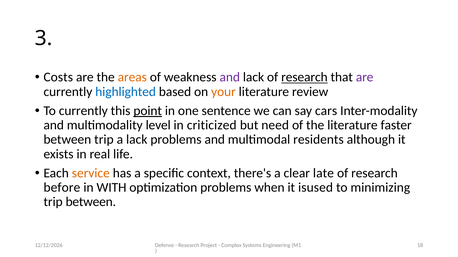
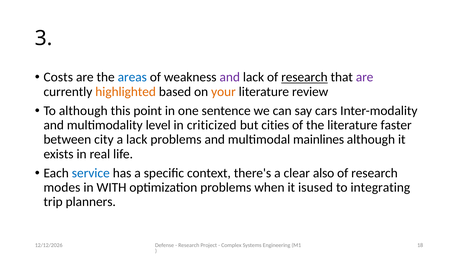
areas colour: orange -> blue (132, 77)
highlighted colour: blue -> orange (126, 92)
To currently: currently -> although (83, 111)
point underline: present -> none (148, 111)
need: need -> cities (275, 125)
between trip: trip -> city (104, 140)
residents: residents -> mainlines (319, 140)
service colour: orange -> blue (91, 174)
late: late -> also (324, 174)
before: before -> modes (62, 188)
minimizing: minimizing -> integrating (380, 188)
trip between: between -> planners (91, 202)
